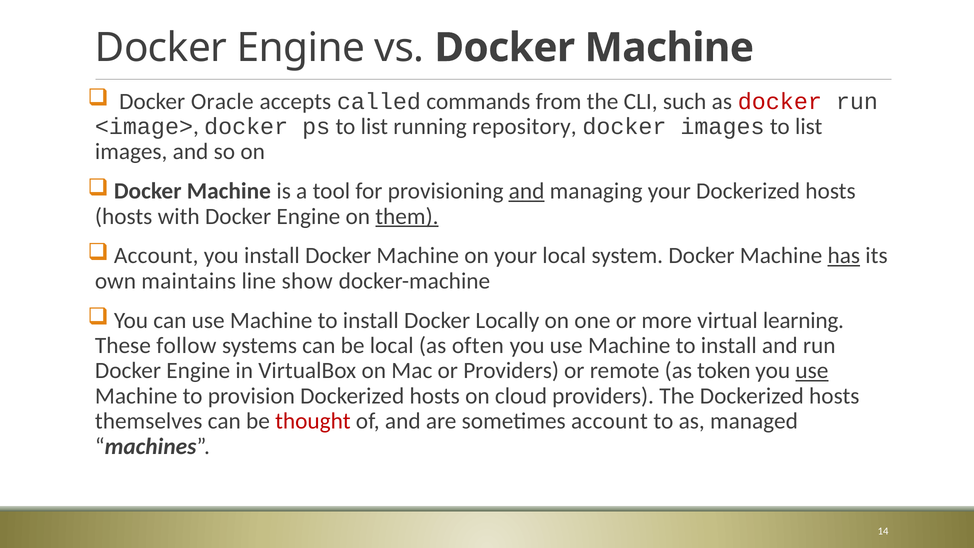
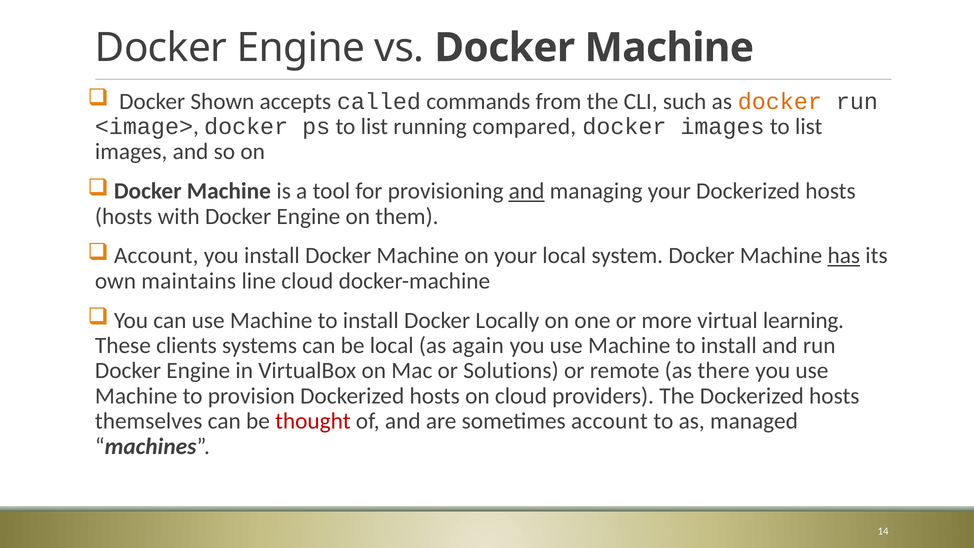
Oracle: Oracle -> Shown (222, 101)
docker colour: red -> orange (780, 101)
repository: repository -> compared (524, 127)
them underline: present -> none (407, 216)
line show: show -> cloud (307, 281)
follow: follow -> clients (187, 345)
often: often -> again (478, 345)
or Providers: Providers -> Solutions (511, 371)
token: token -> there (724, 371)
use underline: present -> none (812, 371)
